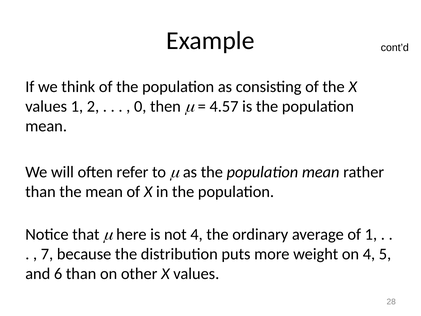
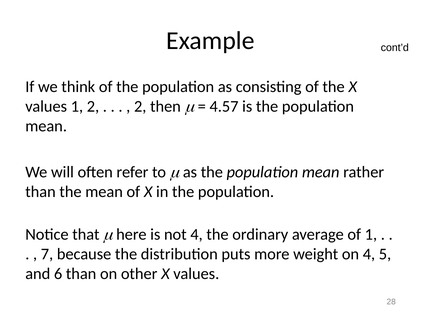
0: 0 -> 2 (140, 106)
